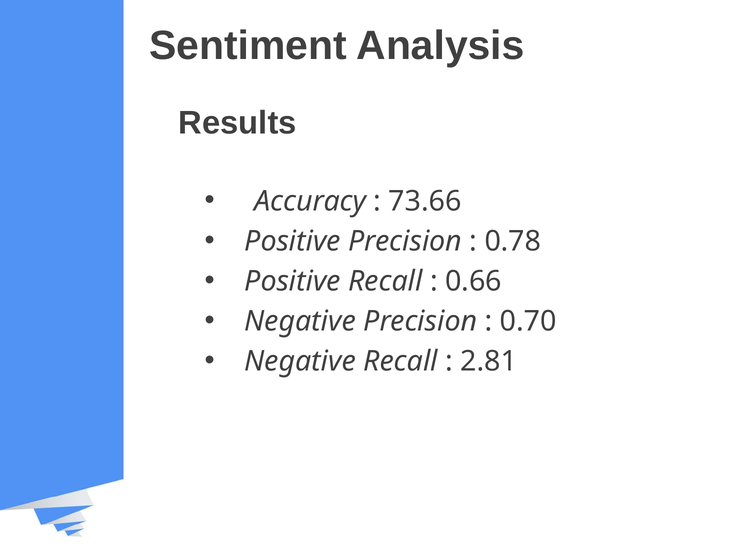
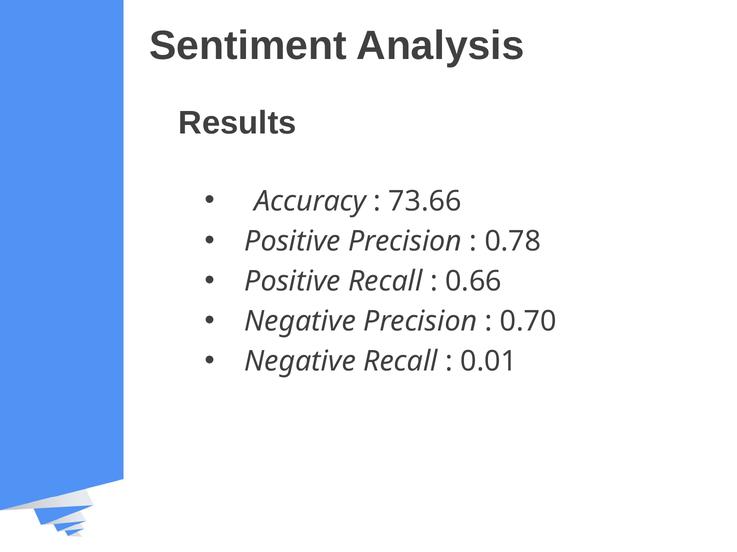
2.81: 2.81 -> 0.01 (489, 362)
